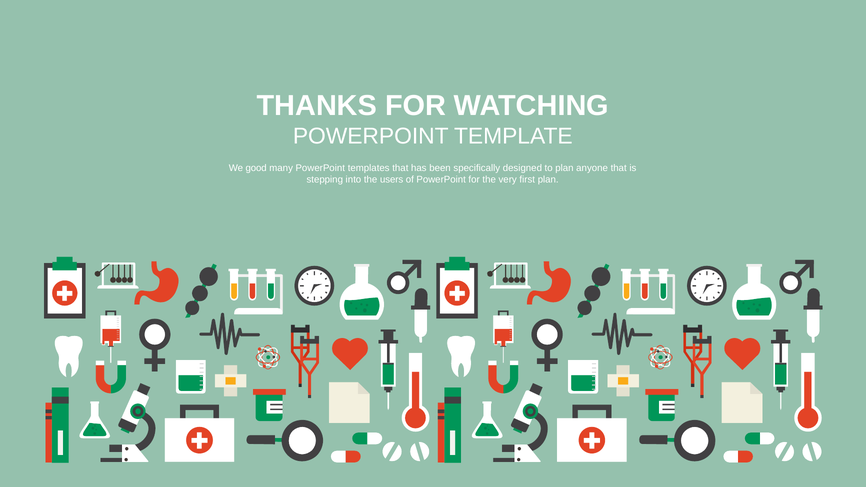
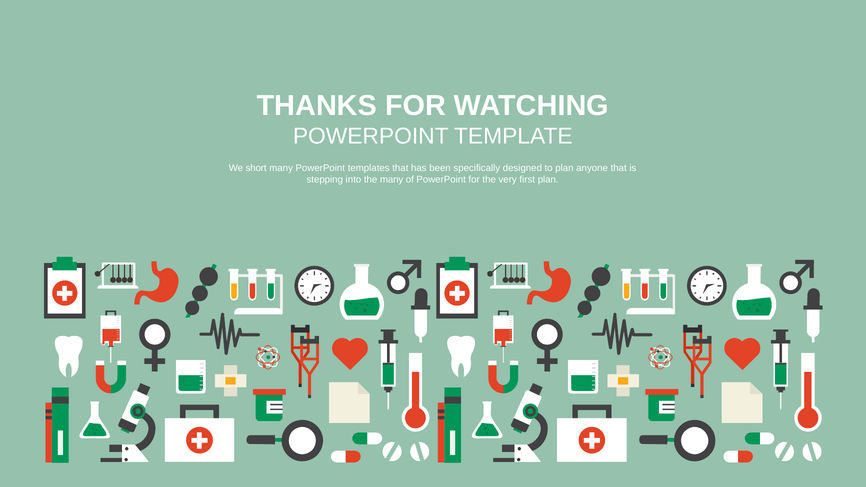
good: good -> short (256, 168)
the users: users -> many (392, 180)
